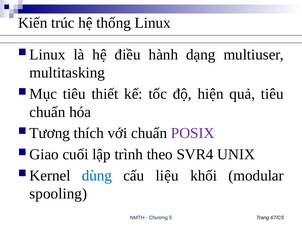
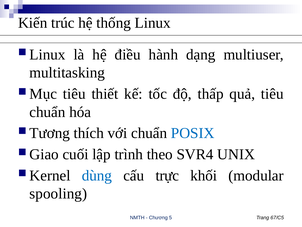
hiện: hiện -> thấp (211, 94)
POSIX colour: purple -> blue (193, 133)
liệu: liệu -> trực (167, 175)
